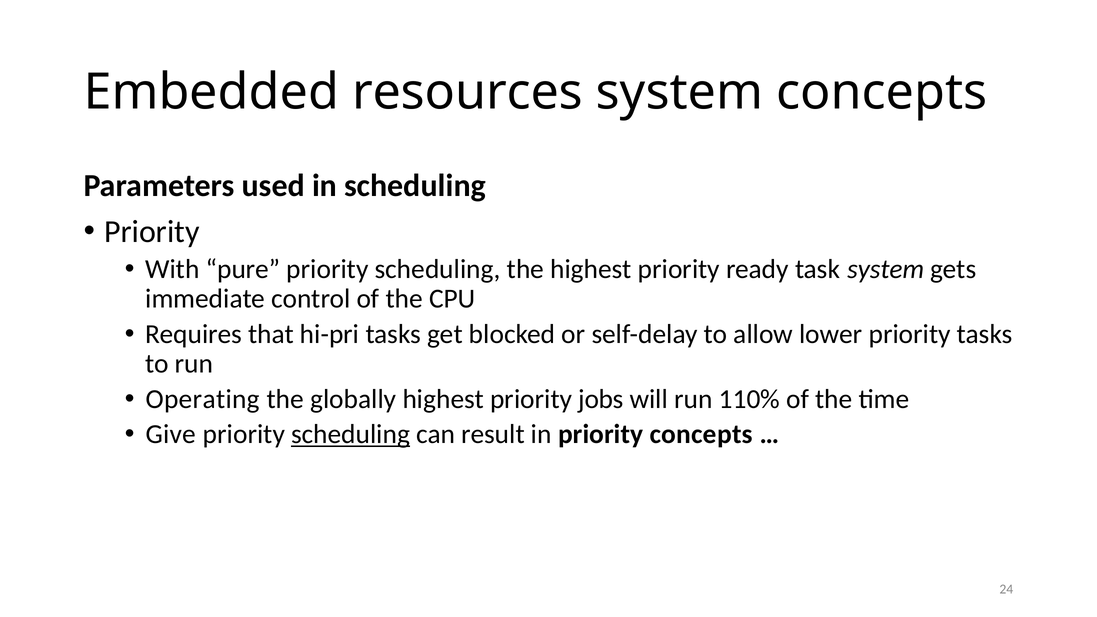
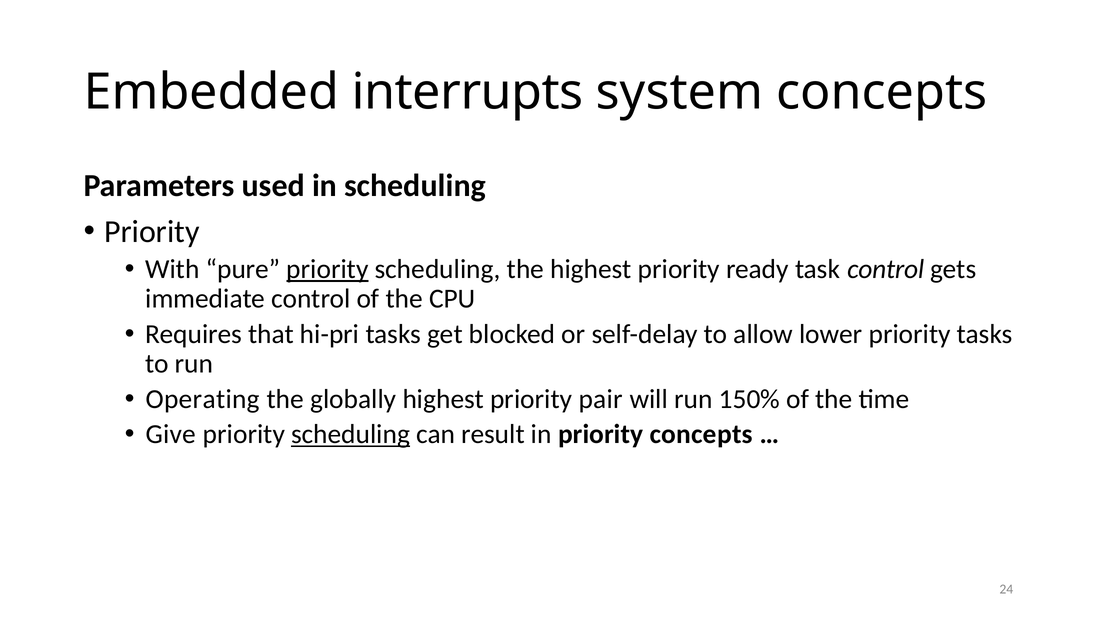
resources: resources -> interrupts (468, 92)
priority underline: none -> present (327, 269)
task system: system -> control (886, 269)
jobs: jobs -> pair (601, 399)
110%: 110% -> 150% (749, 399)
